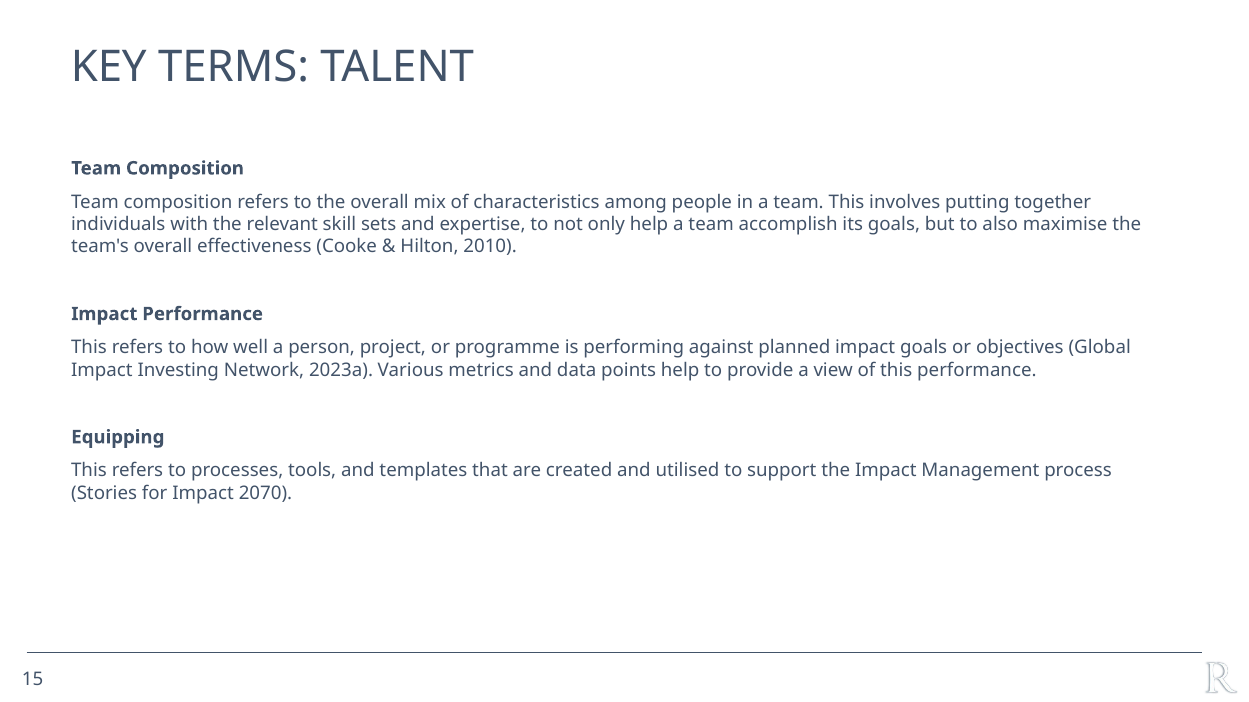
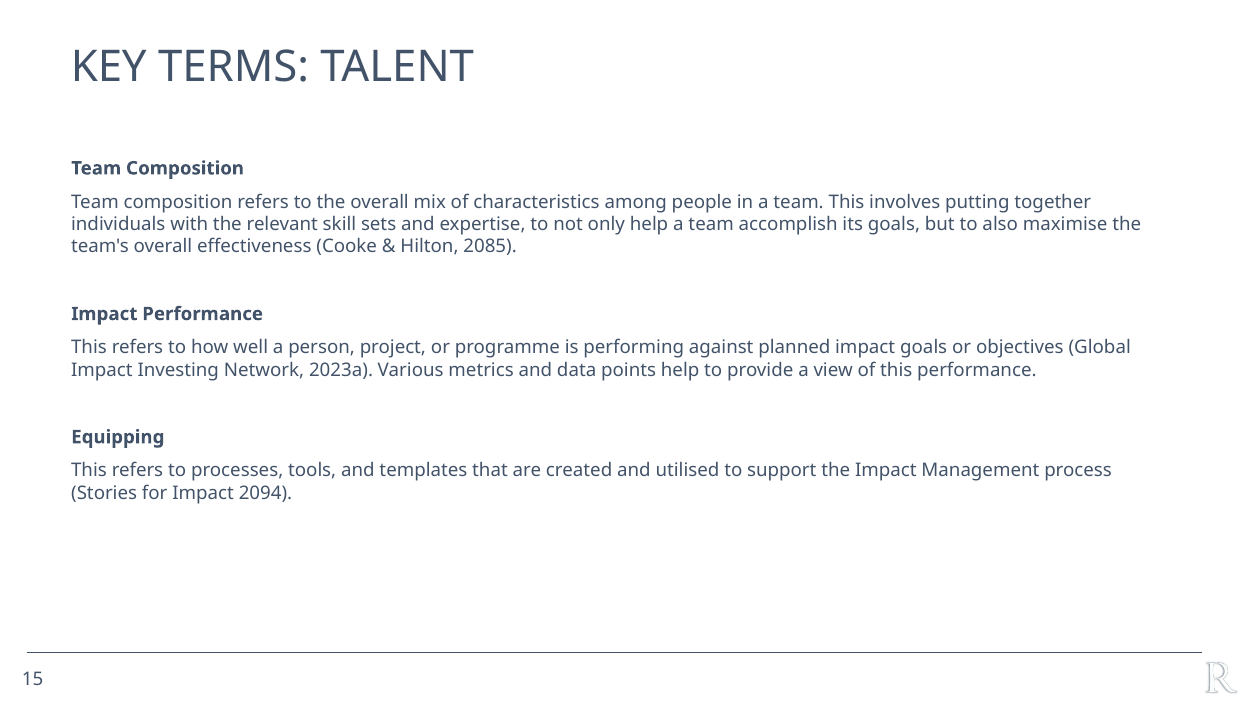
2010: 2010 -> 2085 (490, 247)
2070: 2070 -> 2094 (266, 494)
